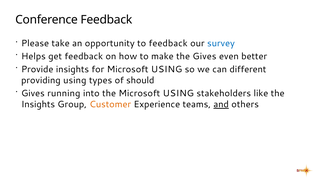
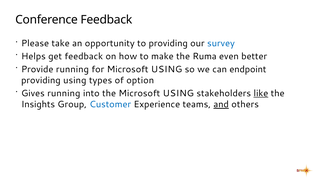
to feedback: feedback -> providing (168, 44)
the Gives: Gives -> Ruma (205, 56)
Provide insights: insights -> running (72, 69)
different: different -> endpoint (248, 69)
should: should -> option (140, 81)
like underline: none -> present (261, 93)
Customer colour: orange -> blue (110, 105)
